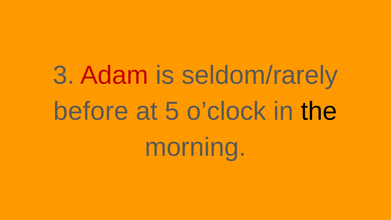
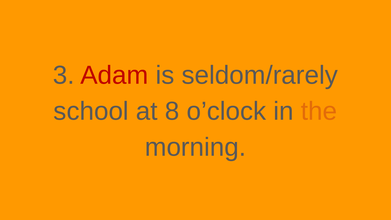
before: before -> school (91, 111)
5: 5 -> 8 (172, 111)
the colour: black -> orange (319, 111)
